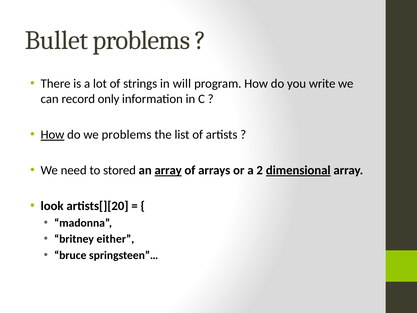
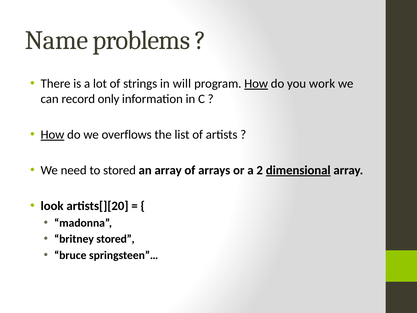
Bullet: Bullet -> Name (57, 40)
How underline: none -> present (256, 84)
write: write -> work (322, 84)
we problems: problems -> overflows (127, 135)
array underline: present -> none (168, 170)
britney either: either -> stored (116, 239)
